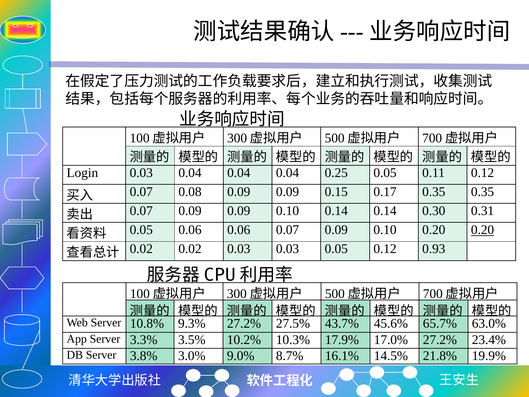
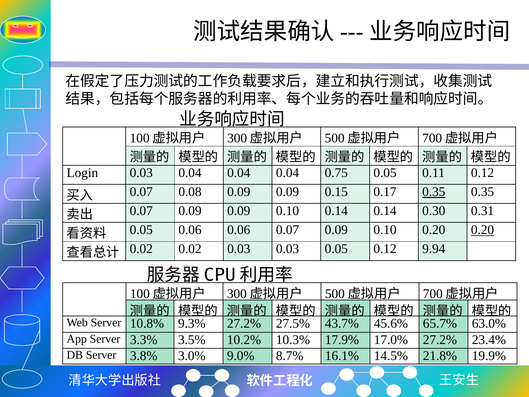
0.25: 0.25 -> 0.75 (336, 173)
0.35 underline: none -> present (434, 192)
0.93: 0.93 -> 9.94 (434, 249)
